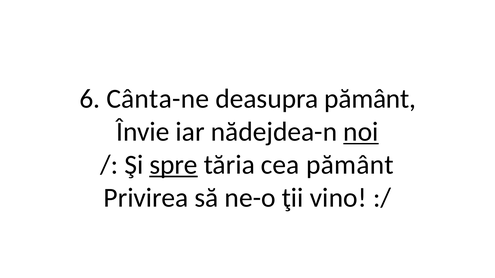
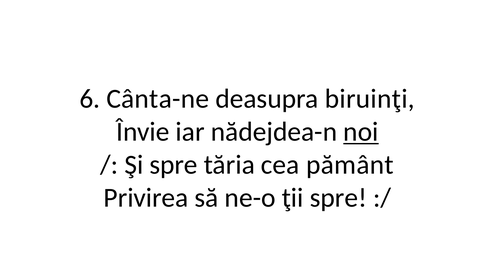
deasupra pământ: pământ -> biruinţi (370, 99)
spre underline: present -> none (174, 165)
ţii vino: vino -> spre (338, 198)
